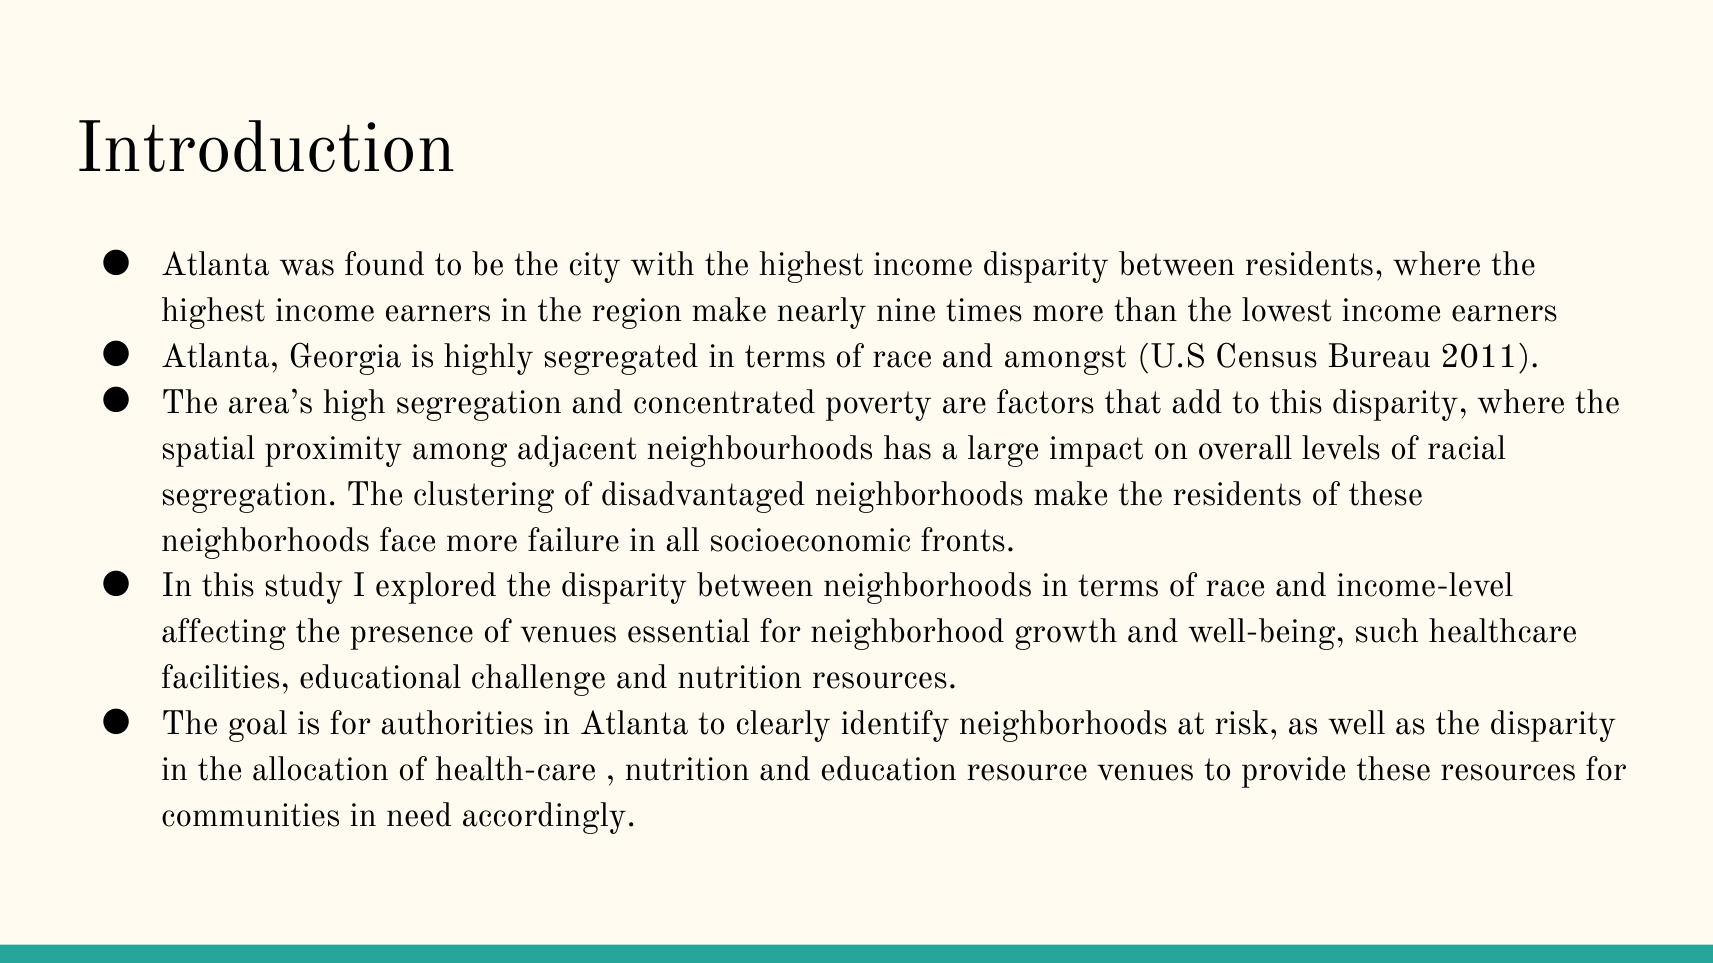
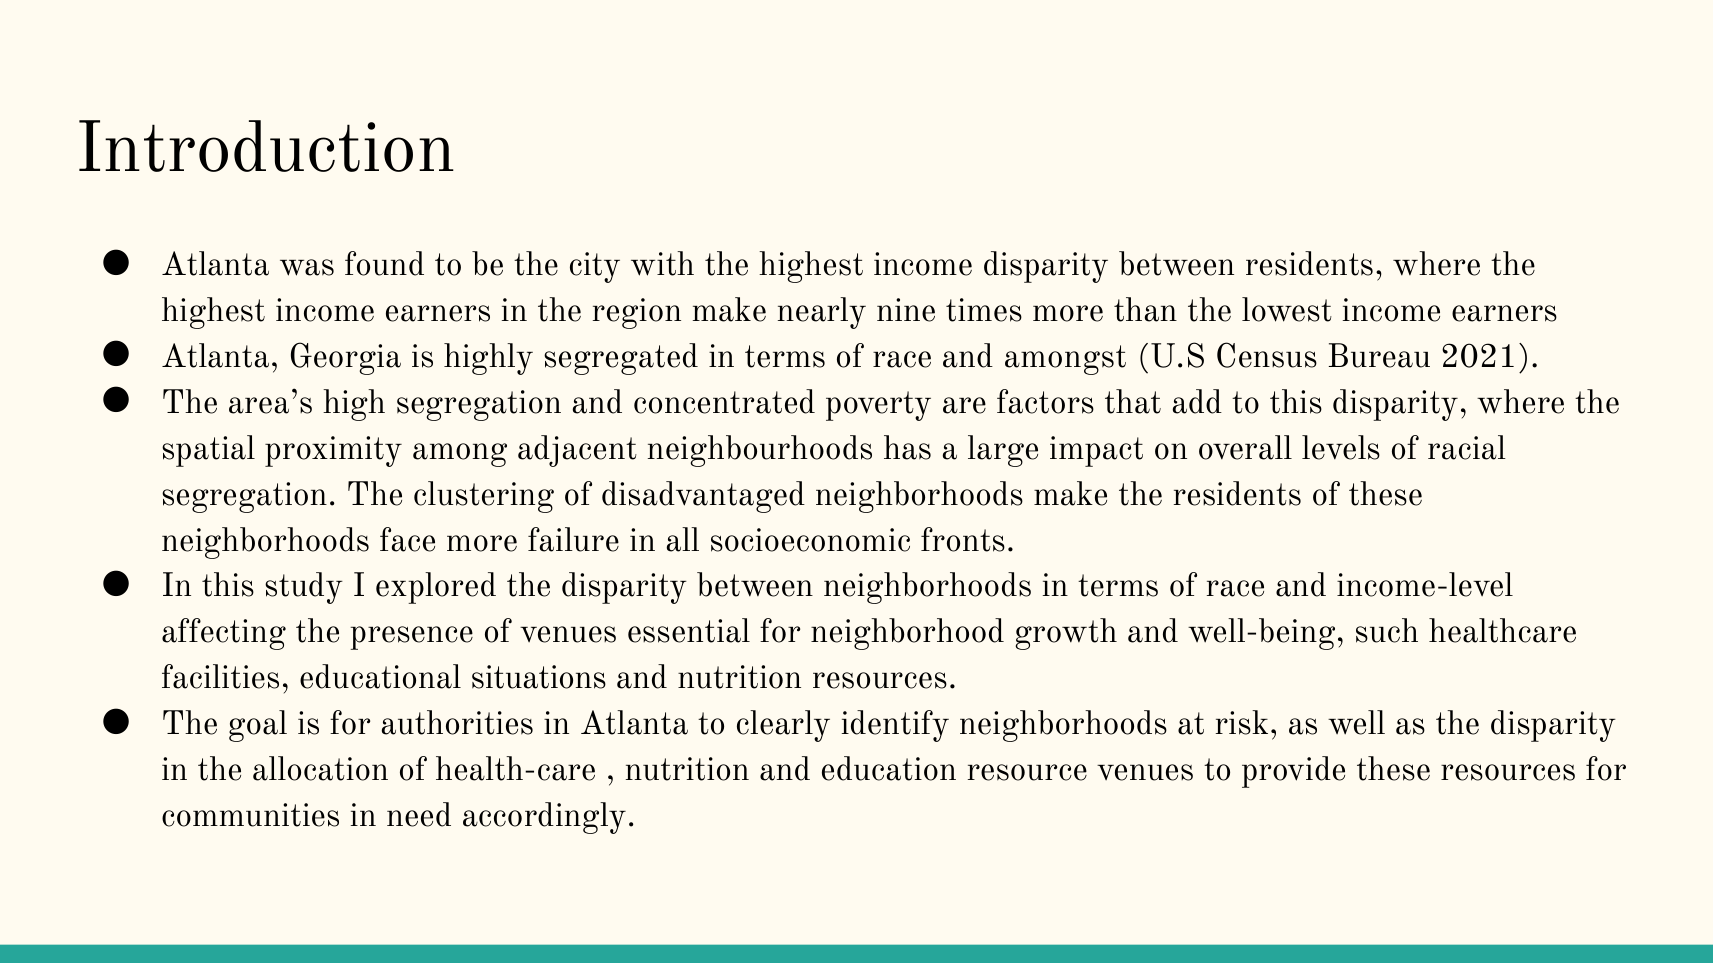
2011: 2011 -> 2021 (1490, 357)
challenge: challenge -> situations (539, 678)
